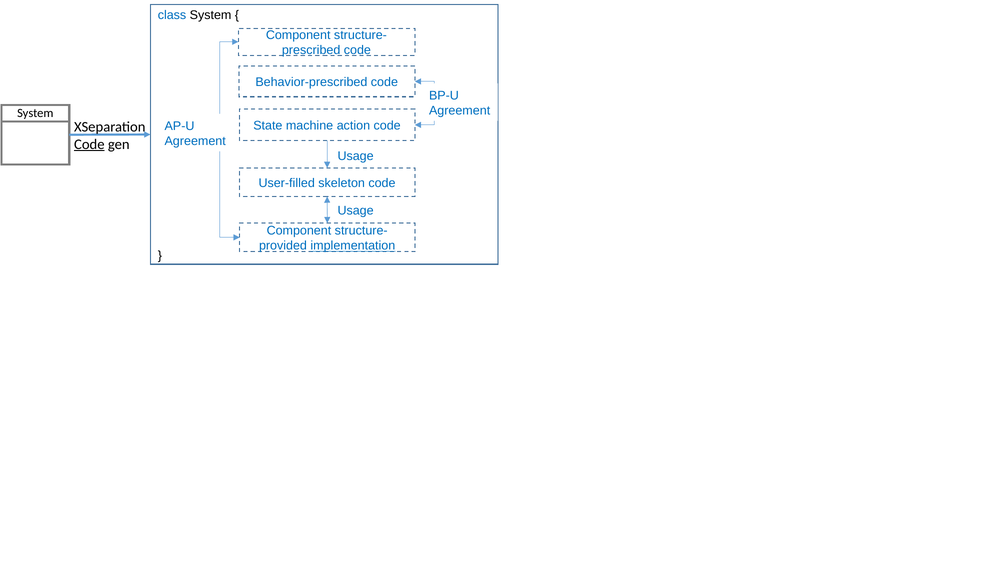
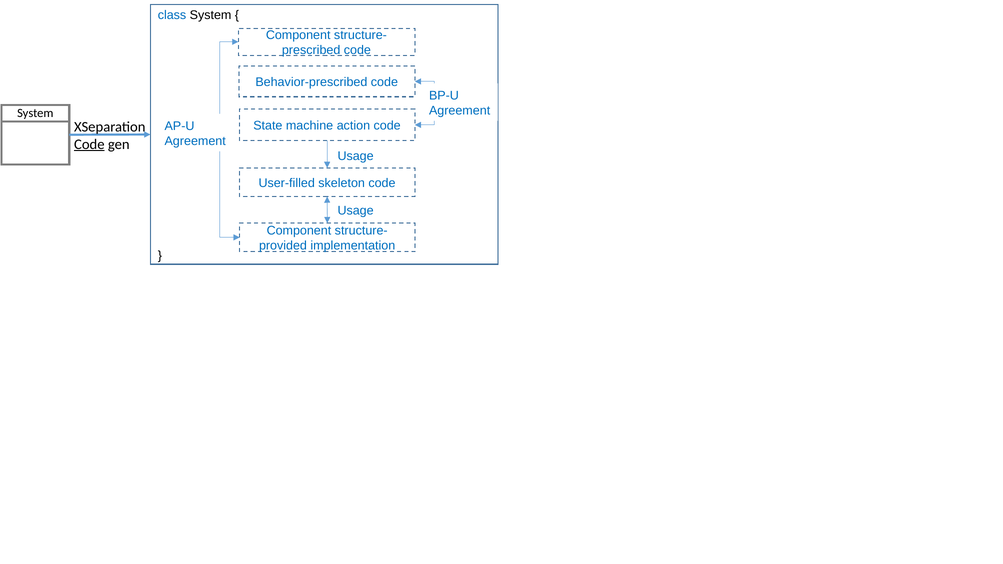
implementation underline: present -> none (353, 246)
